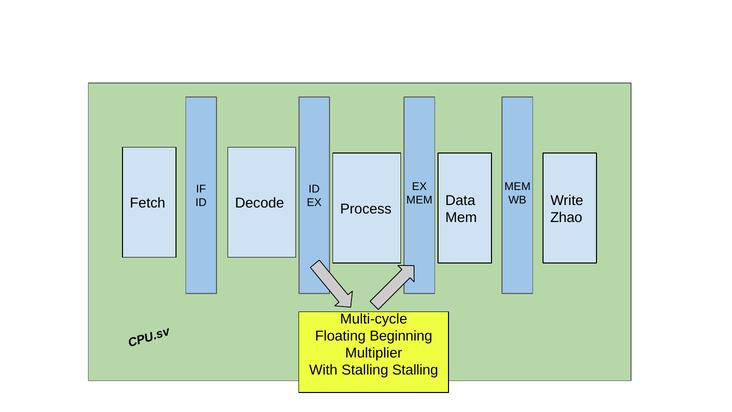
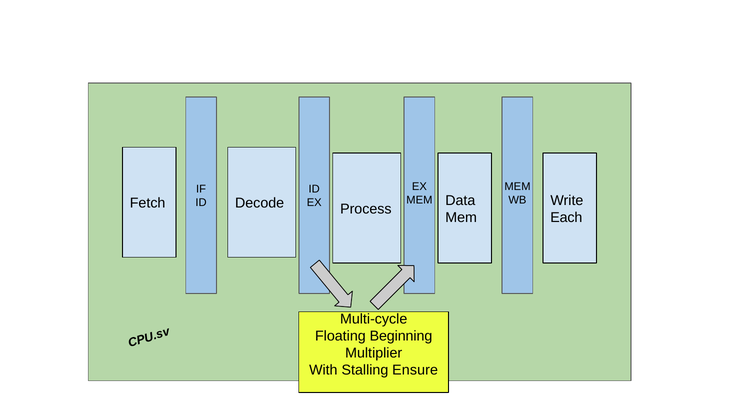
Zhao: Zhao -> Each (566, 217)
Stalling Stalling: Stalling -> Ensure (415, 370)
